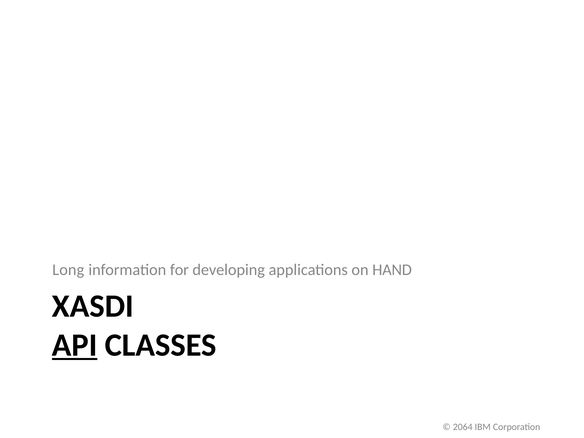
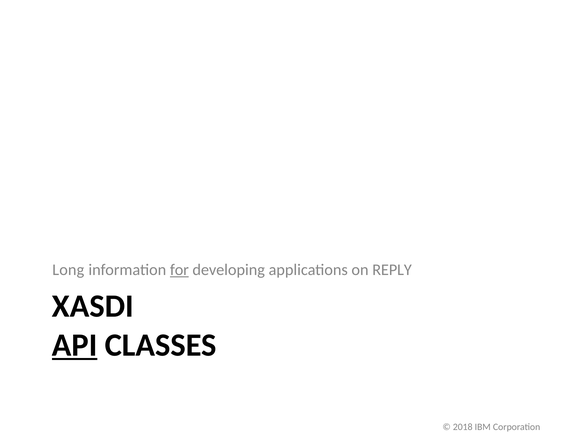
for underline: none -> present (179, 270)
HAND: HAND -> REPLY (392, 270)
2064: 2064 -> 2018 (463, 427)
